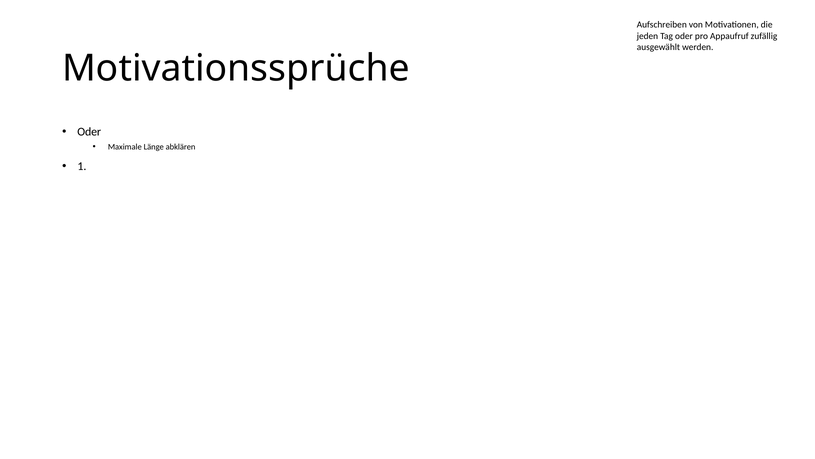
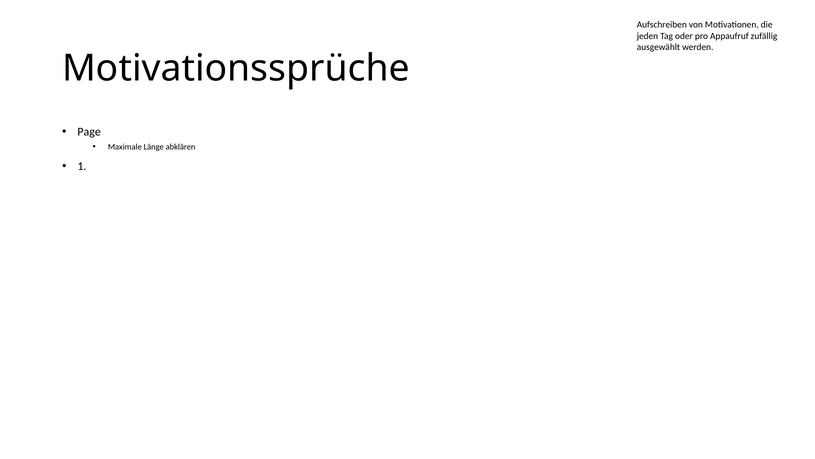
Oder: Oder -> Page (89, 131)
